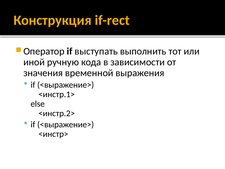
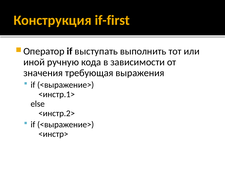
if-rect: if-rect -> if-first (112, 20)
временной: временной -> требующая (89, 73)
